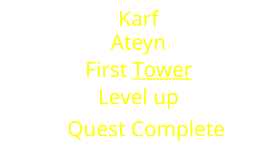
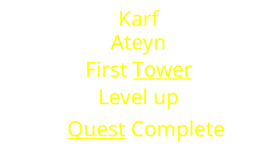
Quest underline: none -> present (96, 129)
